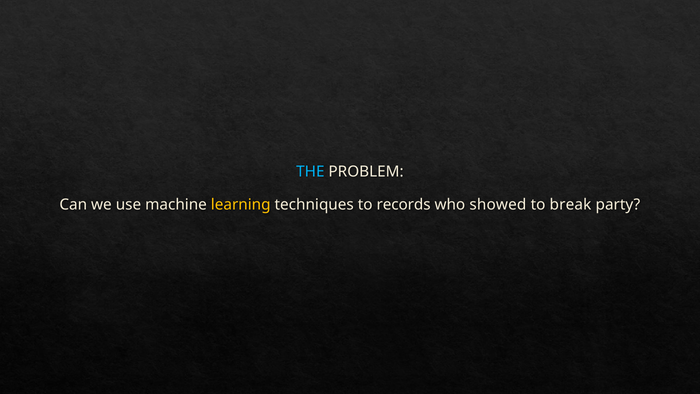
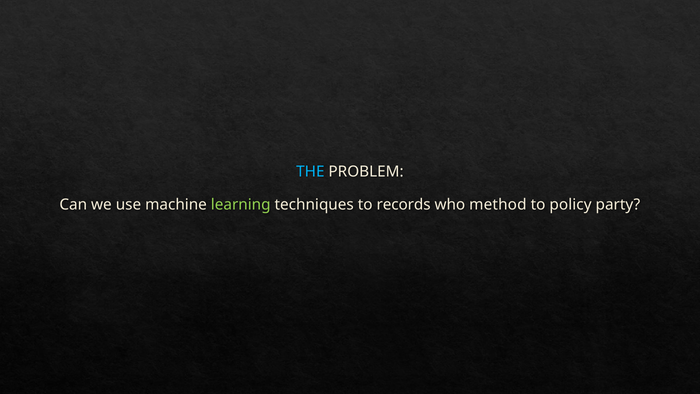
learning colour: yellow -> light green (241, 205)
showed: showed -> method (498, 205)
break: break -> policy (570, 205)
